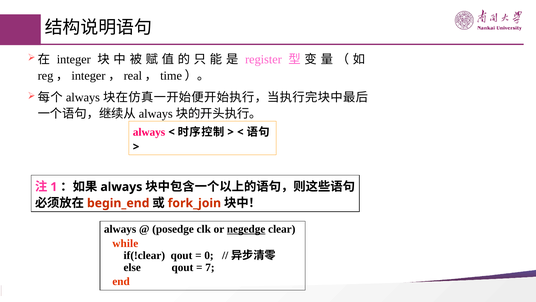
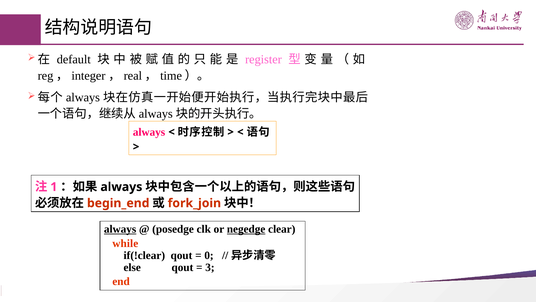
integer: integer -> default (74, 59)
always underline: none -> present (120, 229)
7: 7 -> 3 (210, 267)
